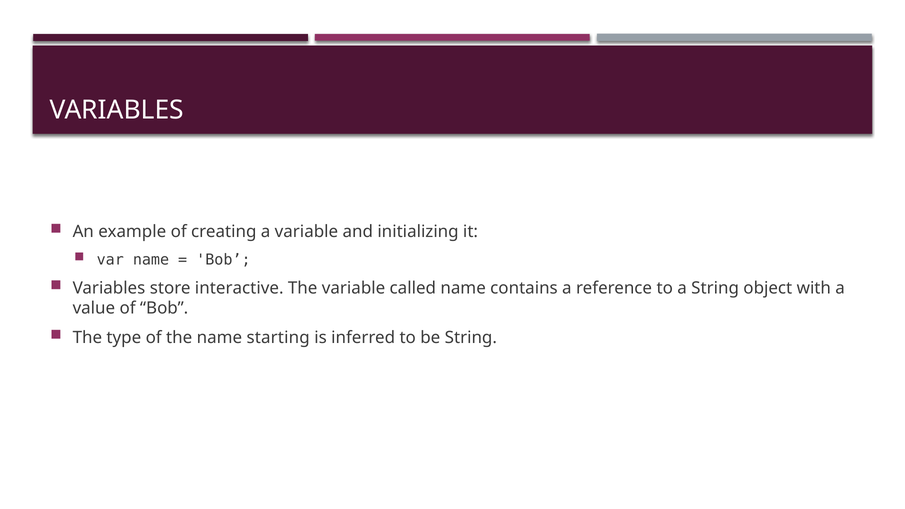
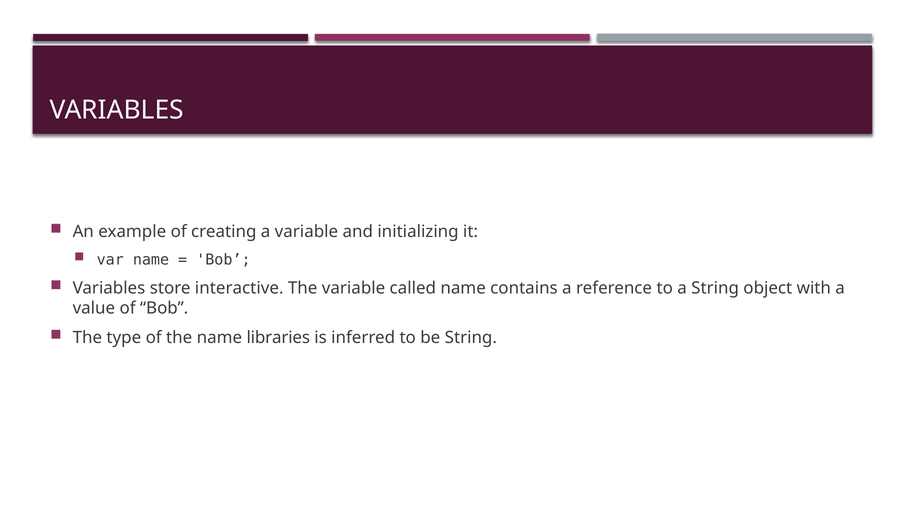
starting: starting -> libraries (278, 338)
